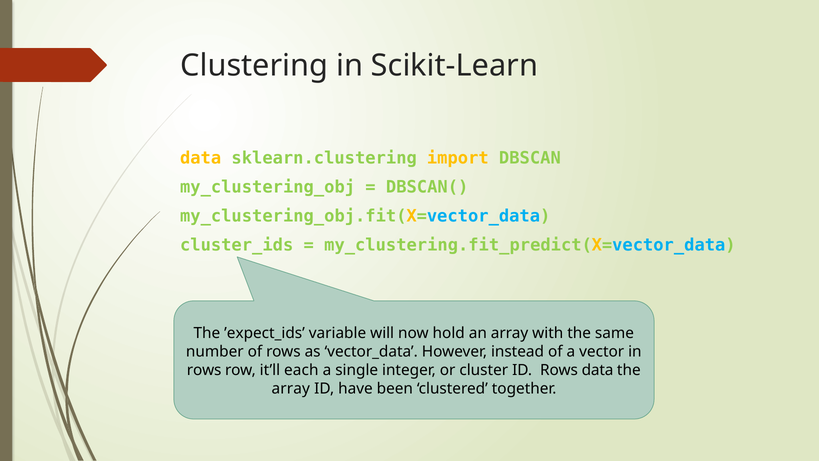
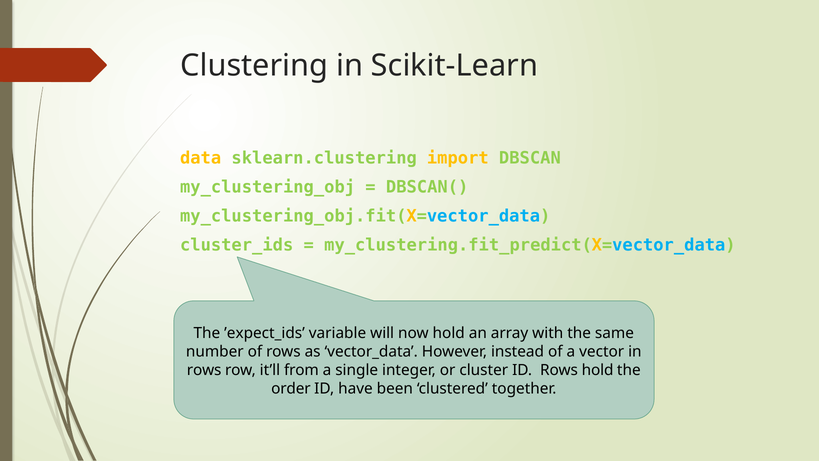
each: each -> from (301, 370)
Rows data: data -> hold (598, 370)
array: array -> order (291, 388)
